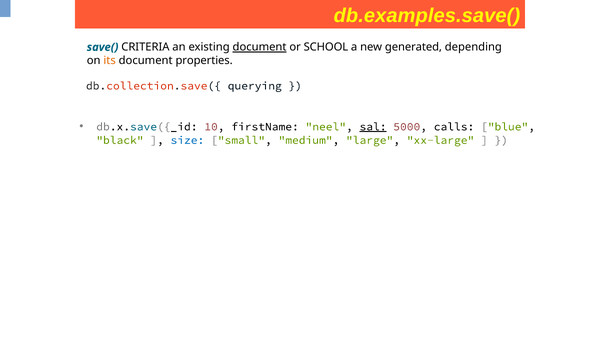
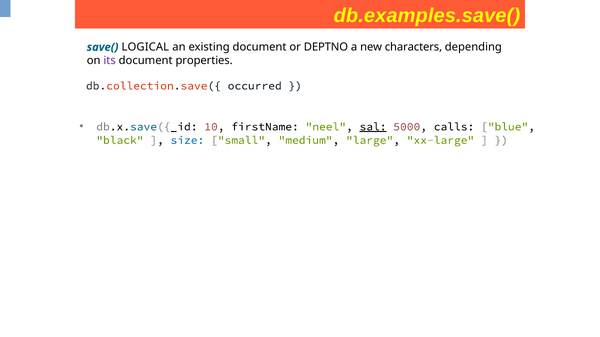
CRITERIA: CRITERIA -> LOGICAL (145, 47)
document underline: present -> none (260, 47)
SCHOOL: SCHOOL -> DEPTNO (326, 47)
generated: generated -> characters (413, 47)
its colour: orange -> purple (110, 61)
querying: querying -> occurred (255, 86)
